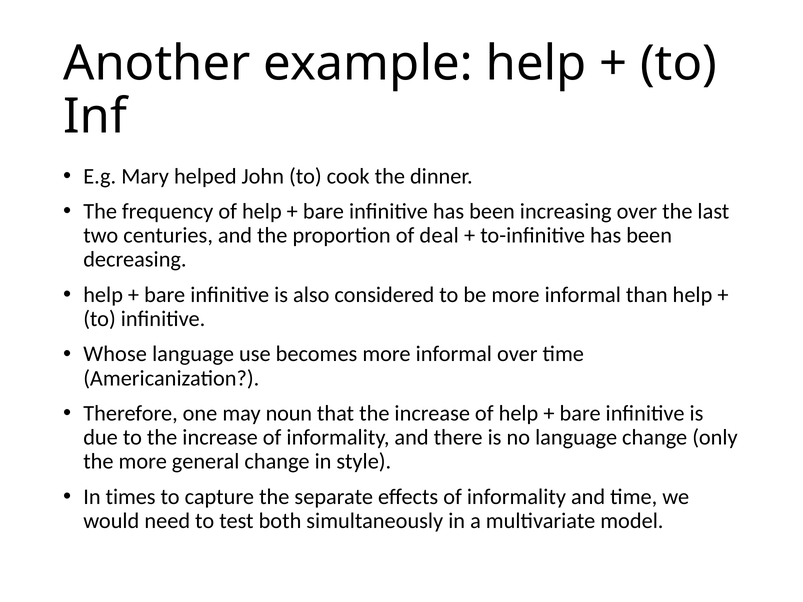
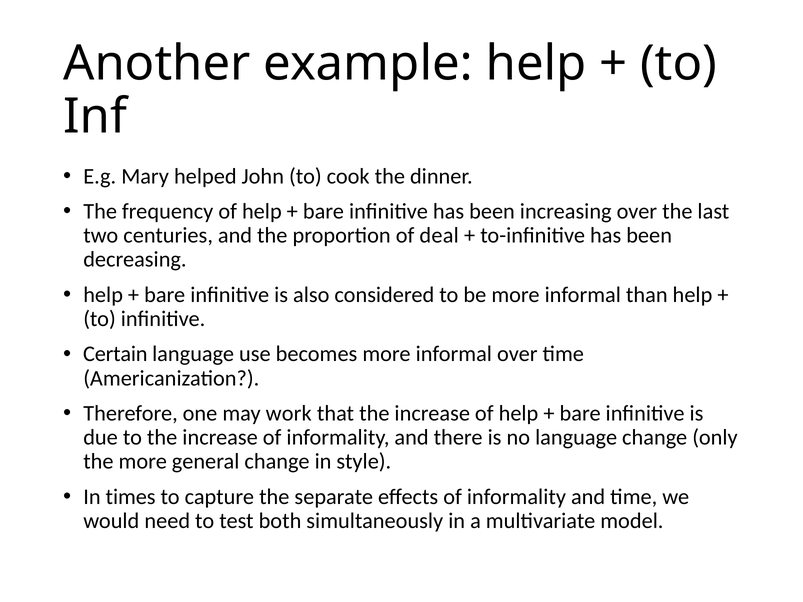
Whose: Whose -> Certain (115, 354)
noun: noun -> work (289, 414)
